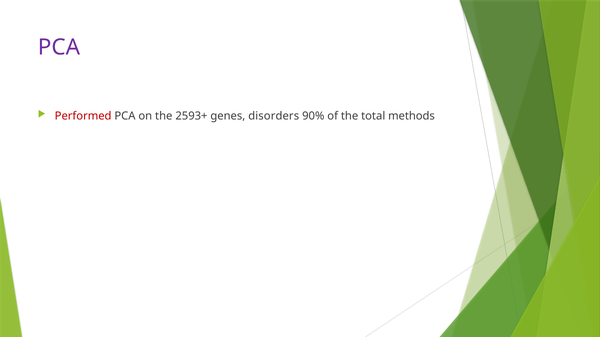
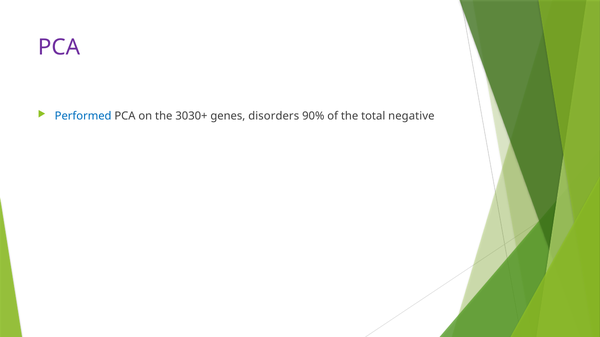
Performed colour: red -> blue (83, 116)
2593+: 2593+ -> 3030+ (191, 116)
methods: methods -> negative (411, 116)
